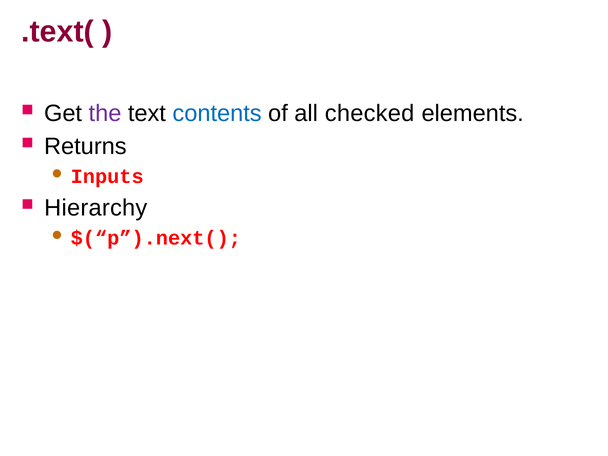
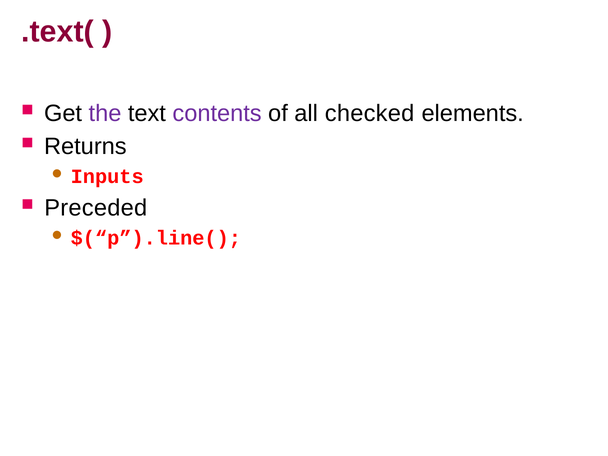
contents colour: blue -> purple (217, 113)
Hierarchy: Hierarchy -> Preceded (96, 208)
$(“p”).next(: $(“p”).next( -> $(“p”).line( (156, 238)
